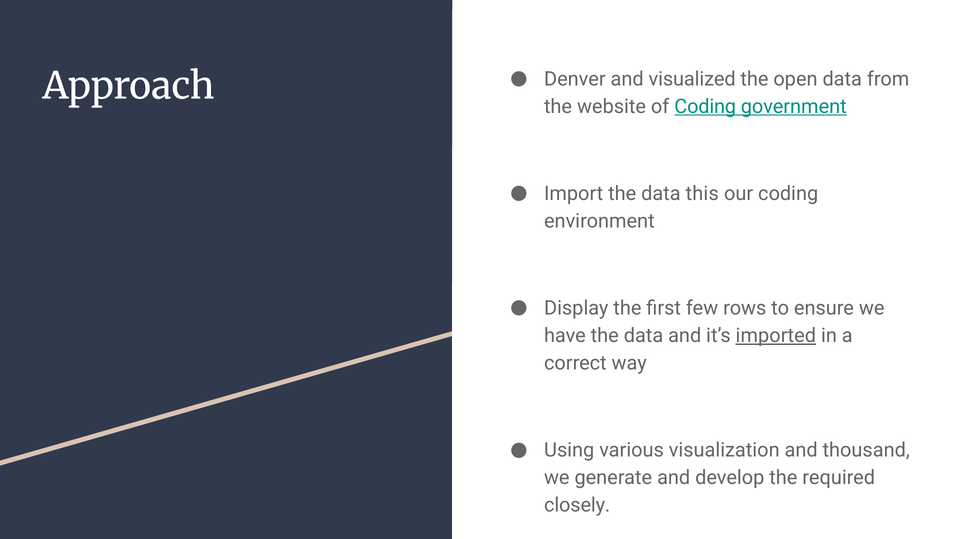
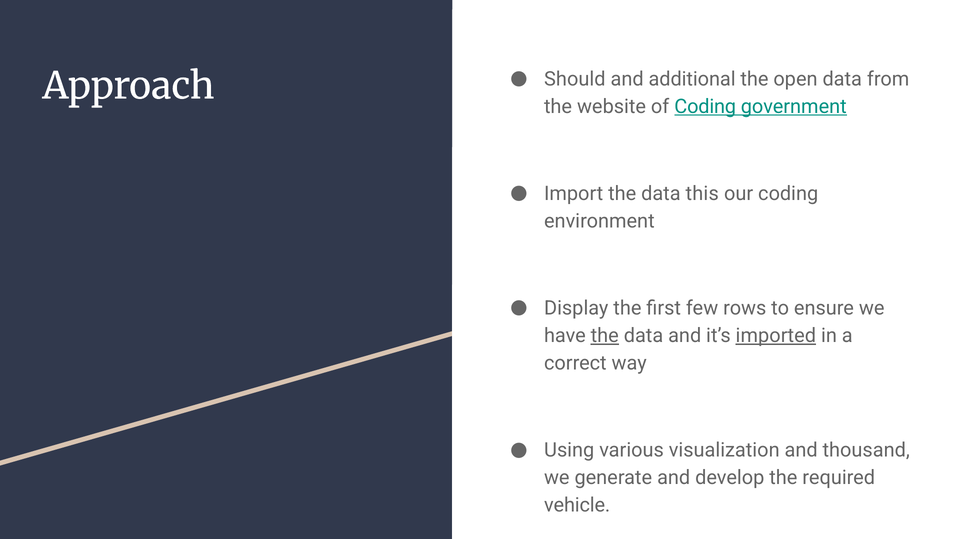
Denver: Denver -> Should (575, 79)
visualized: visualized -> additional (692, 79)
the underline: none -> present (605, 336)
closely: closely -> vehicle (577, 505)
